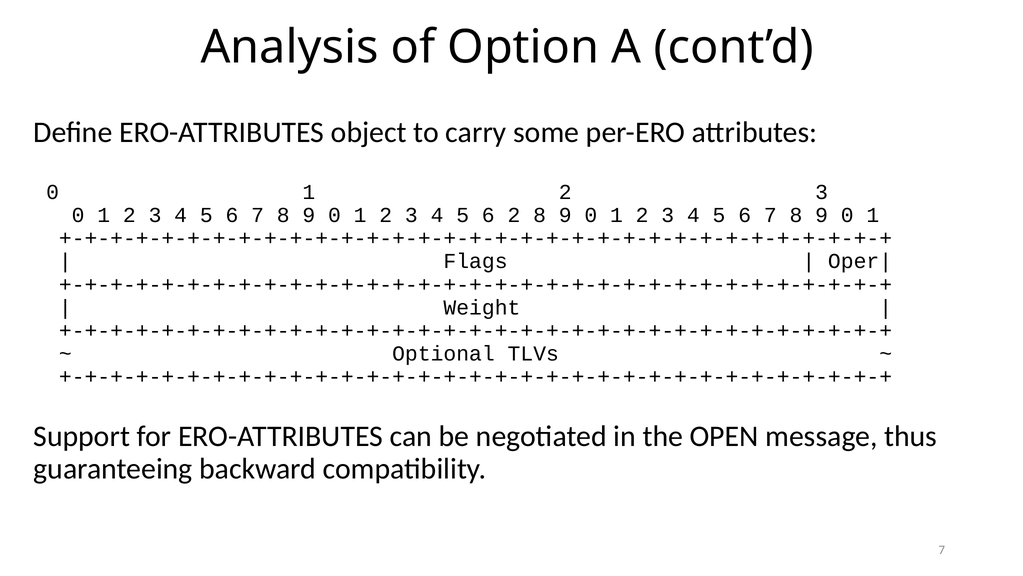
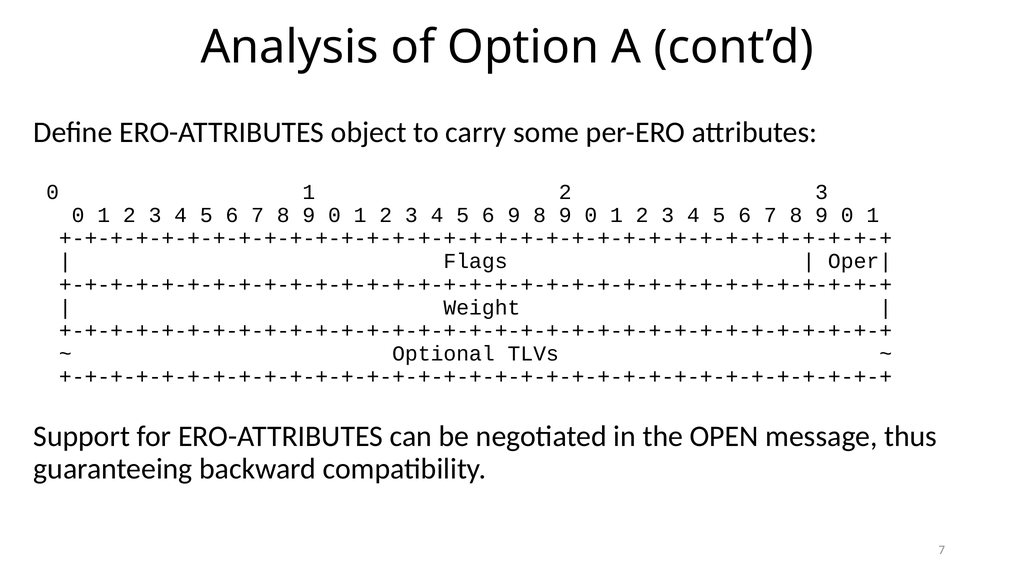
6 2: 2 -> 9 (514, 215)
